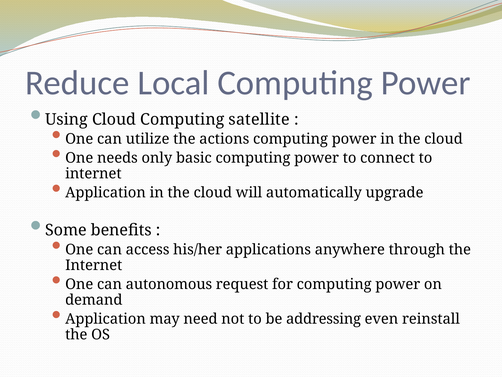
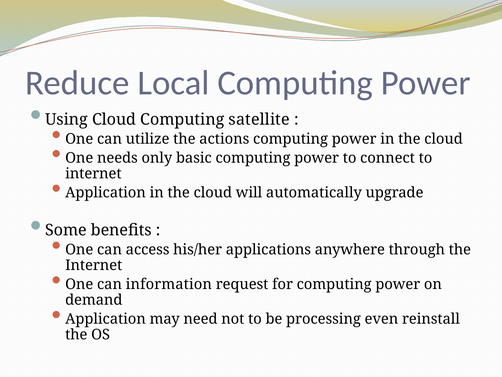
autonomous: autonomous -> information (169, 284)
addressing: addressing -> processing (324, 318)
